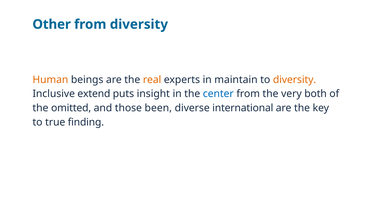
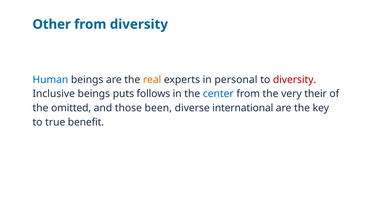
Human colour: orange -> blue (50, 80)
maintain: maintain -> personal (236, 80)
diversity colour: orange -> red (295, 80)
Inclusive extend: extend -> beings (94, 94)
insight: insight -> follows (153, 94)
both: both -> their (316, 94)
finding: finding -> benefit (86, 122)
